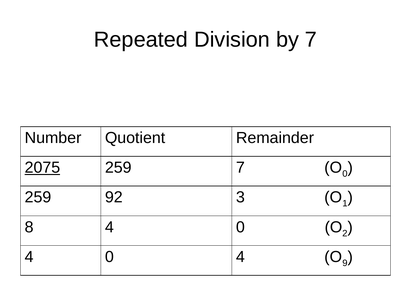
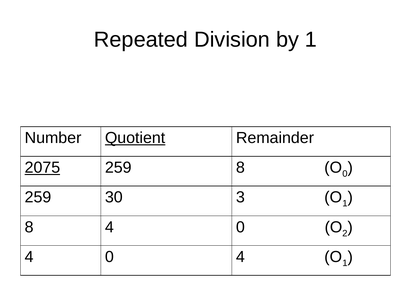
by 7: 7 -> 1 (311, 40)
Quotient underline: none -> present (135, 138)
259 7: 7 -> 8 (240, 168)
92: 92 -> 30 (114, 197)
9: 9 -> 1 (345, 263)
